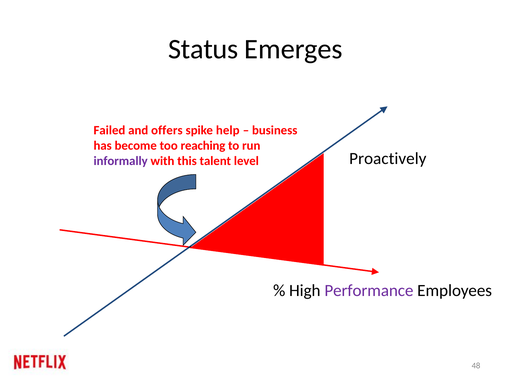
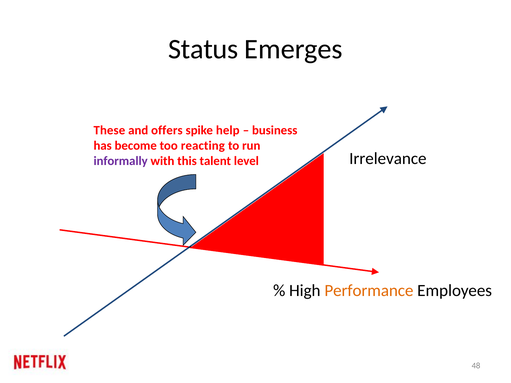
Failed: Failed -> These (109, 130)
reaching: reaching -> reacting (203, 146)
Proactively: Proactively -> Irrelevance (388, 159)
Performance colour: purple -> orange (369, 291)
